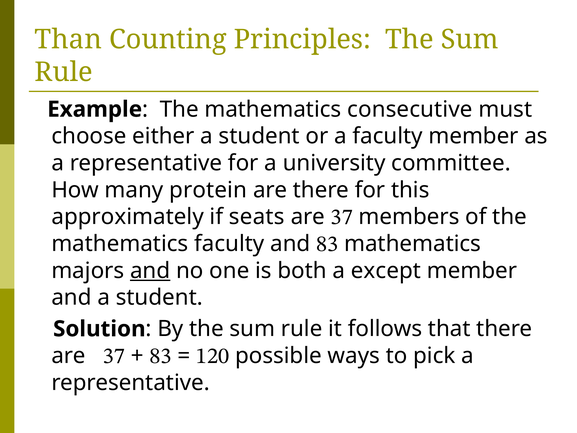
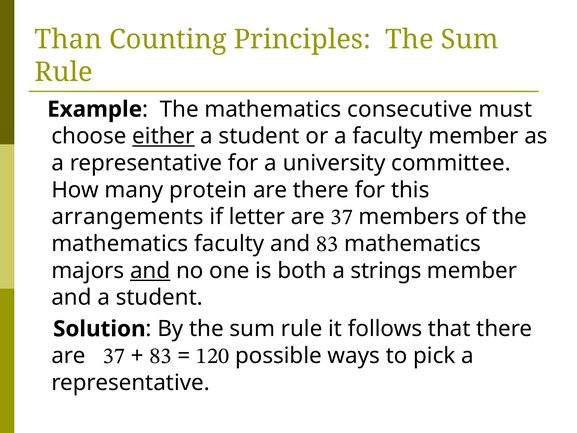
either underline: none -> present (163, 136)
approximately: approximately -> arrangements (128, 217)
seats: seats -> letter (257, 217)
except: except -> strings (386, 270)
